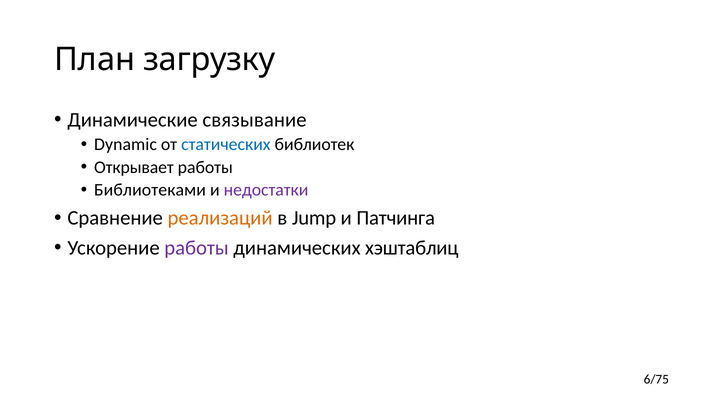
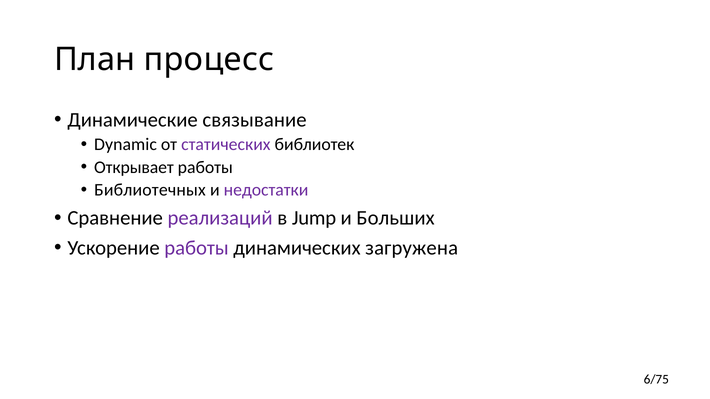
загрузку: загрузку -> процесс (209, 60)
статических colour: blue -> purple (226, 145)
Библиотеками: Библиотеками -> Библиотечных (150, 190)
реализаций colour: orange -> purple (220, 218)
Патчинга: Патчинга -> Больших (396, 218)
хэштаблиц: хэштаблиц -> загружена (412, 248)
